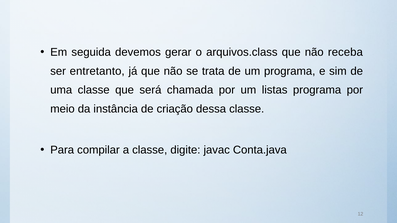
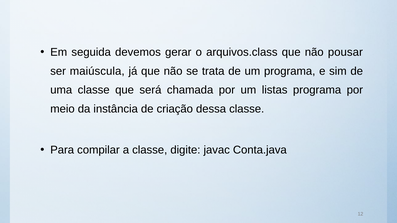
receba: receba -> pousar (345, 52)
entretanto: entretanto -> maiúscula (97, 71)
